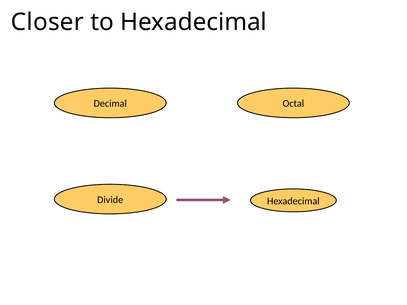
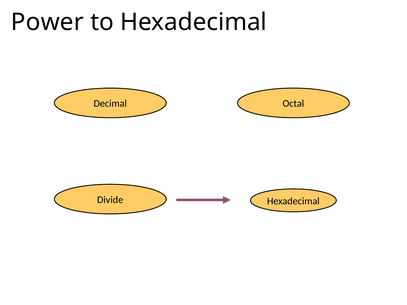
Closer: Closer -> Power (47, 22)
